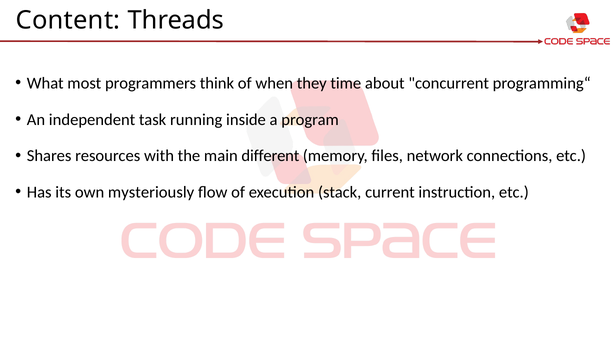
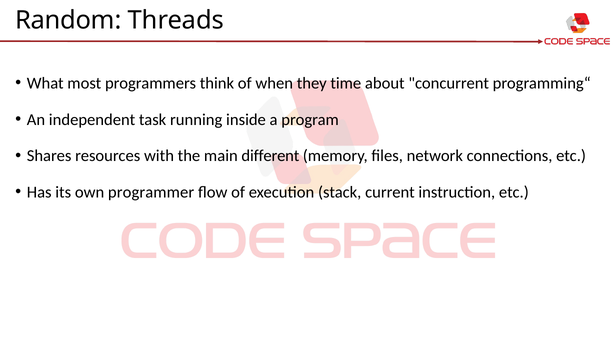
Content: Content -> Random (68, 20)
mysteriously: mysteriously -> programmer (151, 192)
